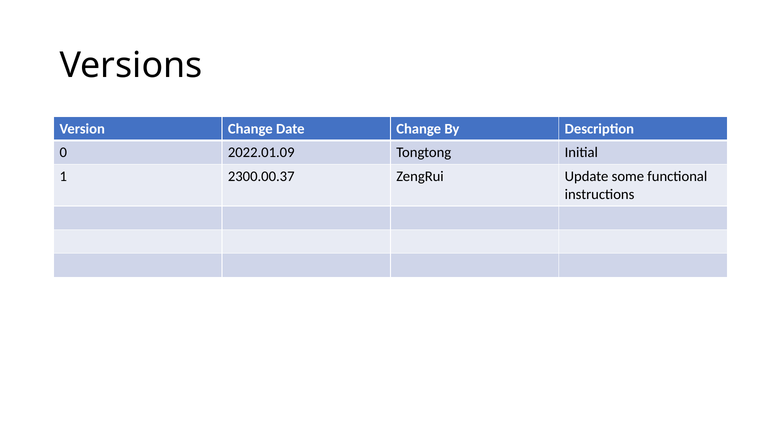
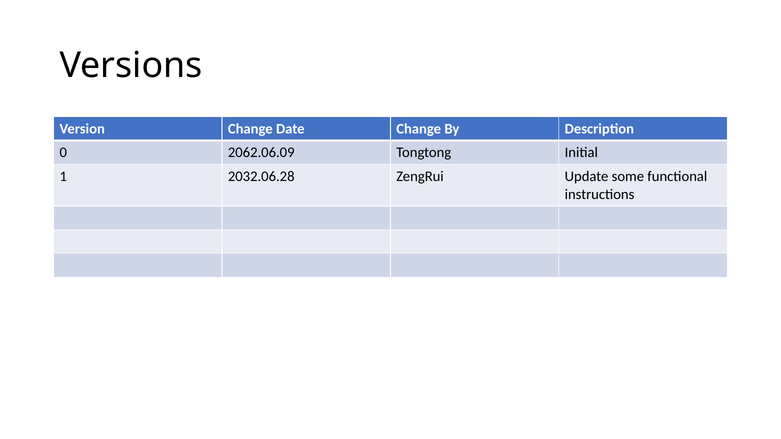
2022.01.09: 2022.01.09 -> 2062.06.09 (261, 153)
2300.00.37: 2300.00.37 -> 2032.06.28 (261, 176)
